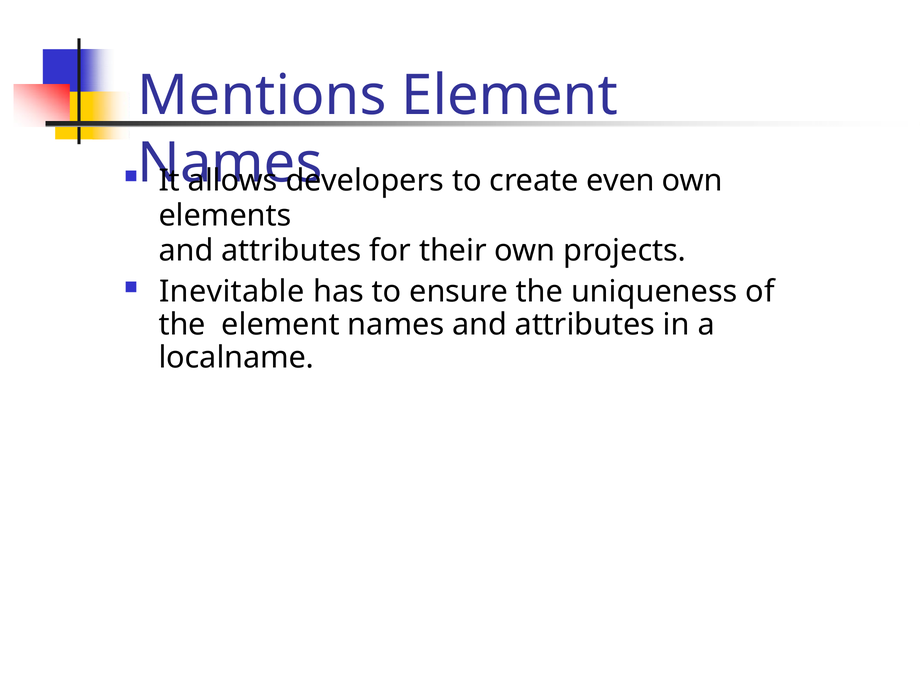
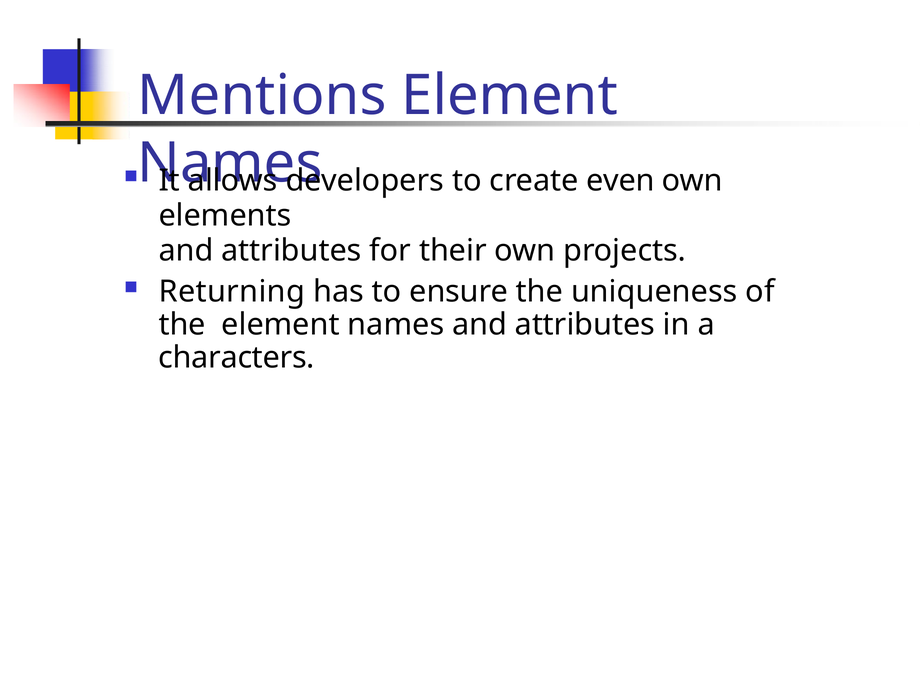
Inevitable: Inevitable -> Returning (232, 292)
localname: localname -> characters (236, 358)
